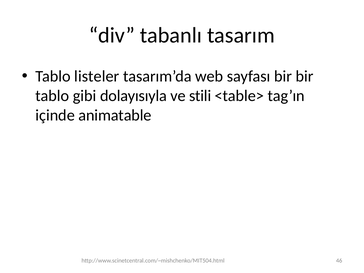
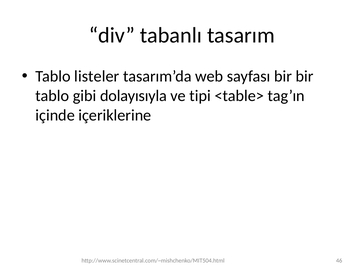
stili: stili -> tipi (200, 96)
animatable: animatable -> içeriklerine (115, 115)
